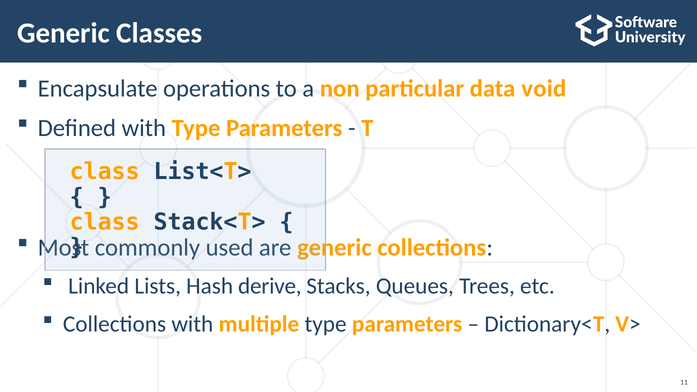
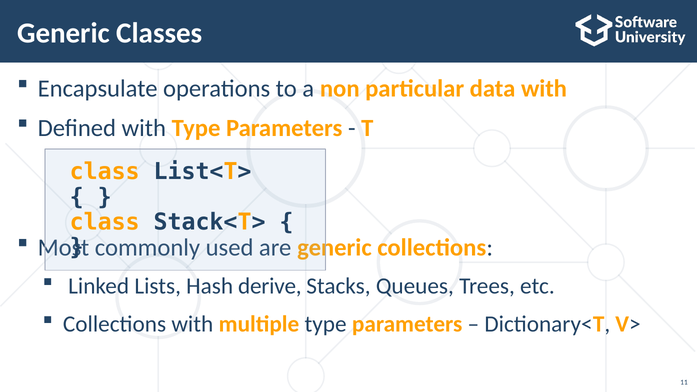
data void: void -> with (544, 88)
